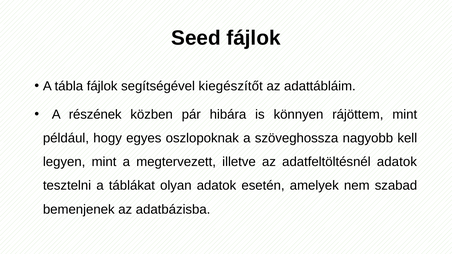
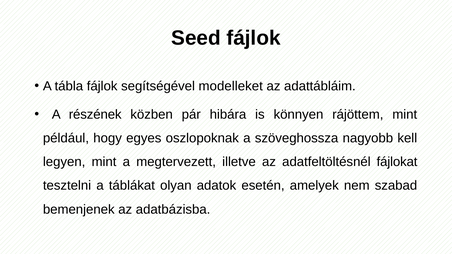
kiegészítőt: kiegészítőt -> modelleket (231, 86)
adatfeltöltésnél adatok: adatok -> fájlokat (397, 162)
